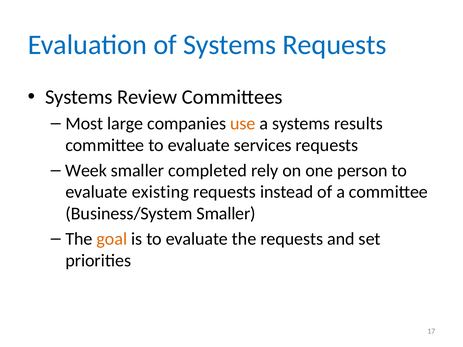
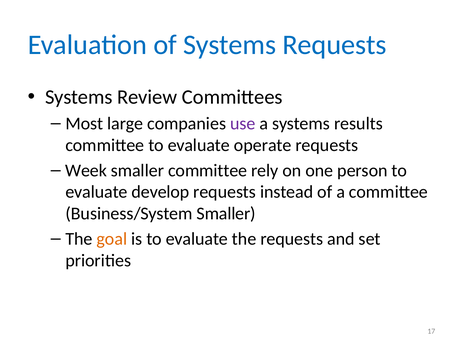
use colour: orange -> purple (243, 124)
services: services -> operate (263, 145)
smaller completed: completed -> committee (208, 171)
existing: existing -> develop (160, 192)
